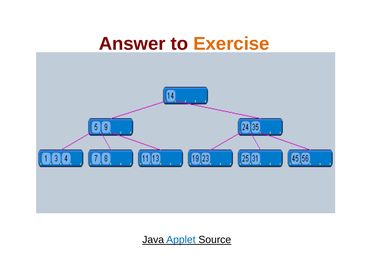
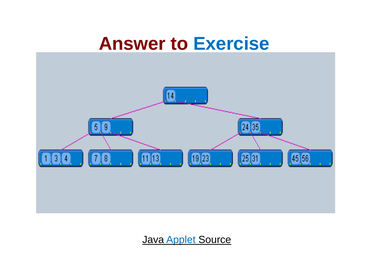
Exercise colour: orange -> blue (231, 44)
